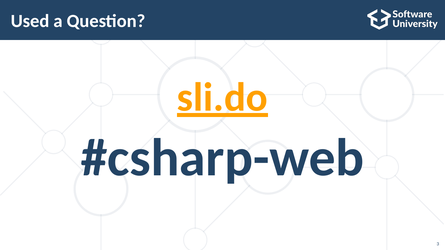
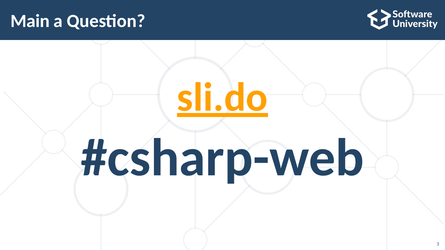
Used: Used -> Main (30, 21)
